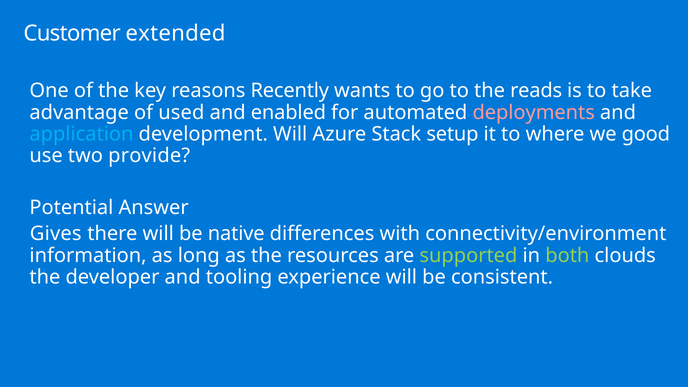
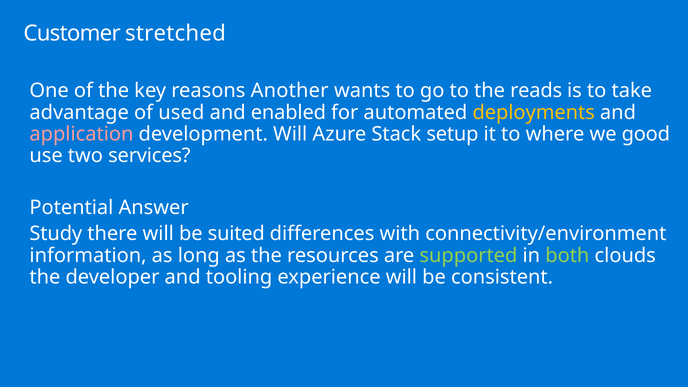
extended: extended -> stretched (175, 33)
Recently: Recently -> Another (290, 91)
deployments colour: pink -> yellow (534, 113)
application colour: light blue -> pink (81, 134)
provide: provide -> services (149, 156)
Gives: Gives -> Study (56, 234)
native: native -> suited (236, 234)
